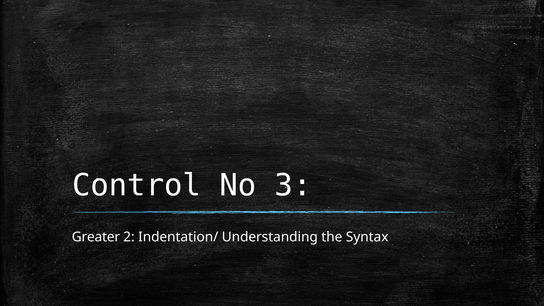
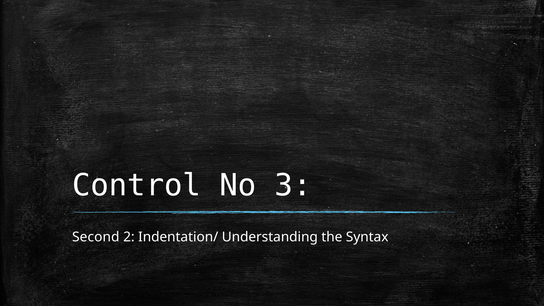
Greater: Greater -> Second (96, 237)
